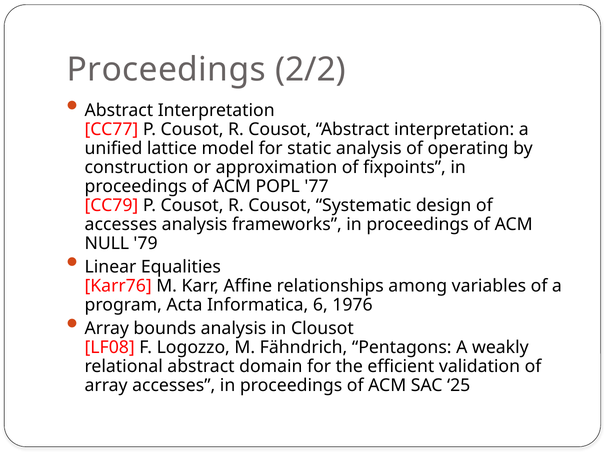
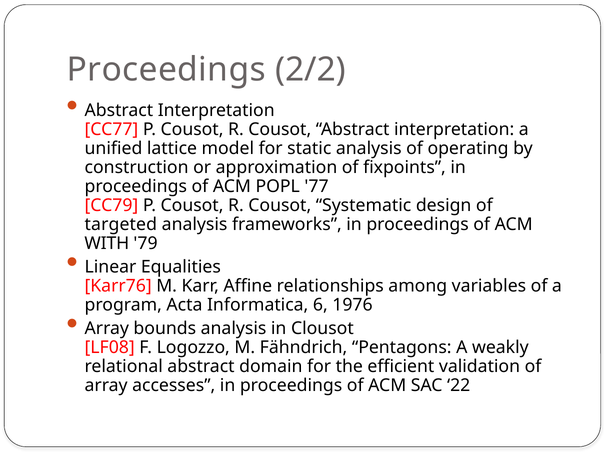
accesses: accesses -> targeted (121, 225)
NULL: NULL -> WITH (107, 244)
25: 25 -> 22 (459, 386)
